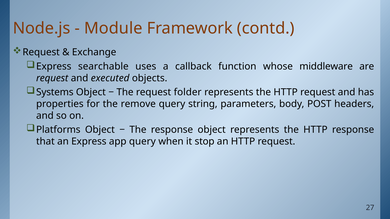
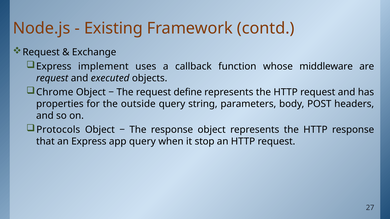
Module: Module -> Existing (113, 28)
searchable: searchable -> implement (103, 66)
Systems: Systems -> Chrome (55, 92)
folder: folder -> define (188, 92)
remove: remove -> outside (138, 104)
Platforms: Platforms -> Protocols (58, 130)
